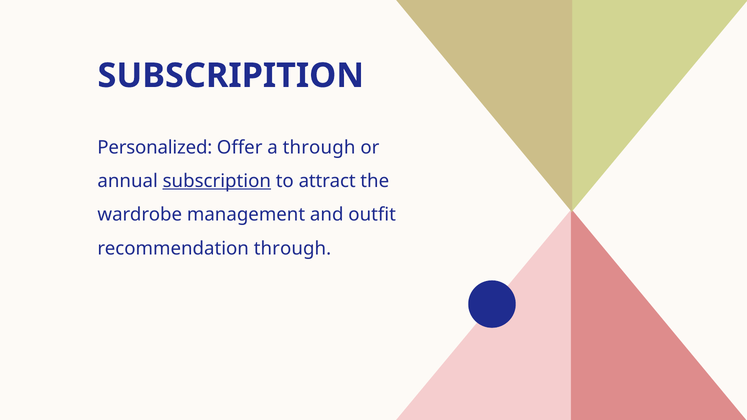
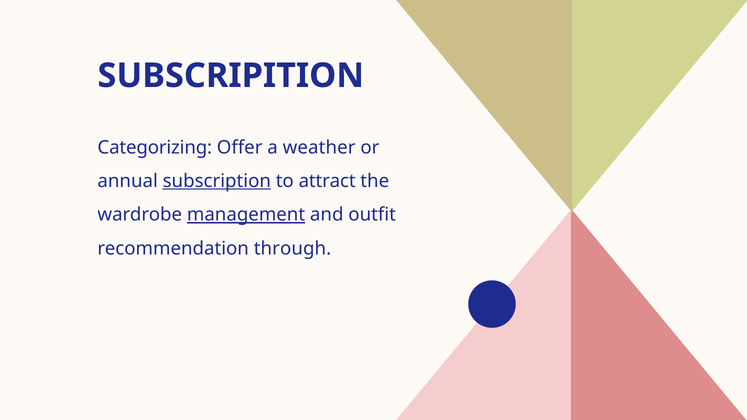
Personalized: Personalized -> Categorizing (155, 148)
a through: through -> weather (319, 148)
management underline: none -> present (246, 215)
